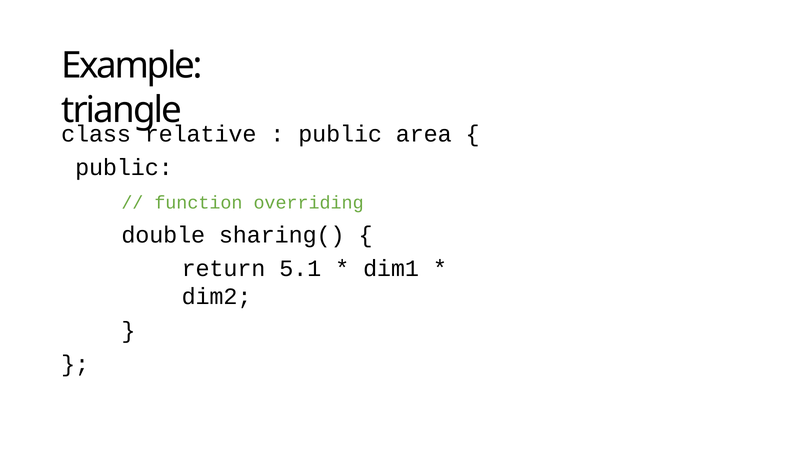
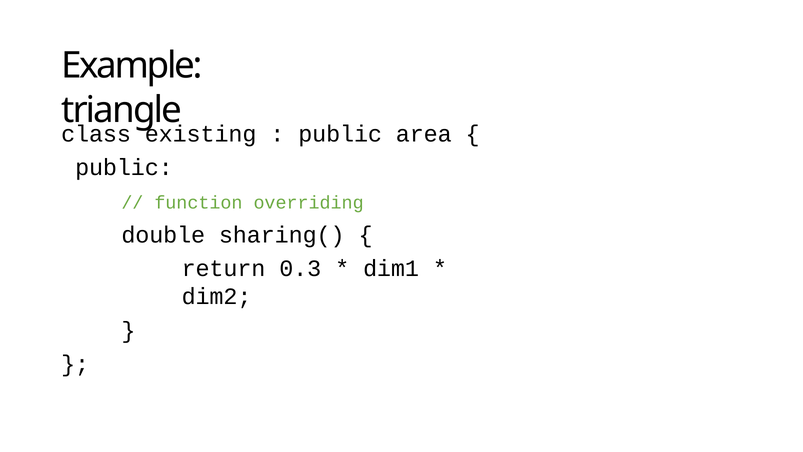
relative: relative -> existing (201, 134)
5.1: 5.1 -> 0.3 (300, 268)
